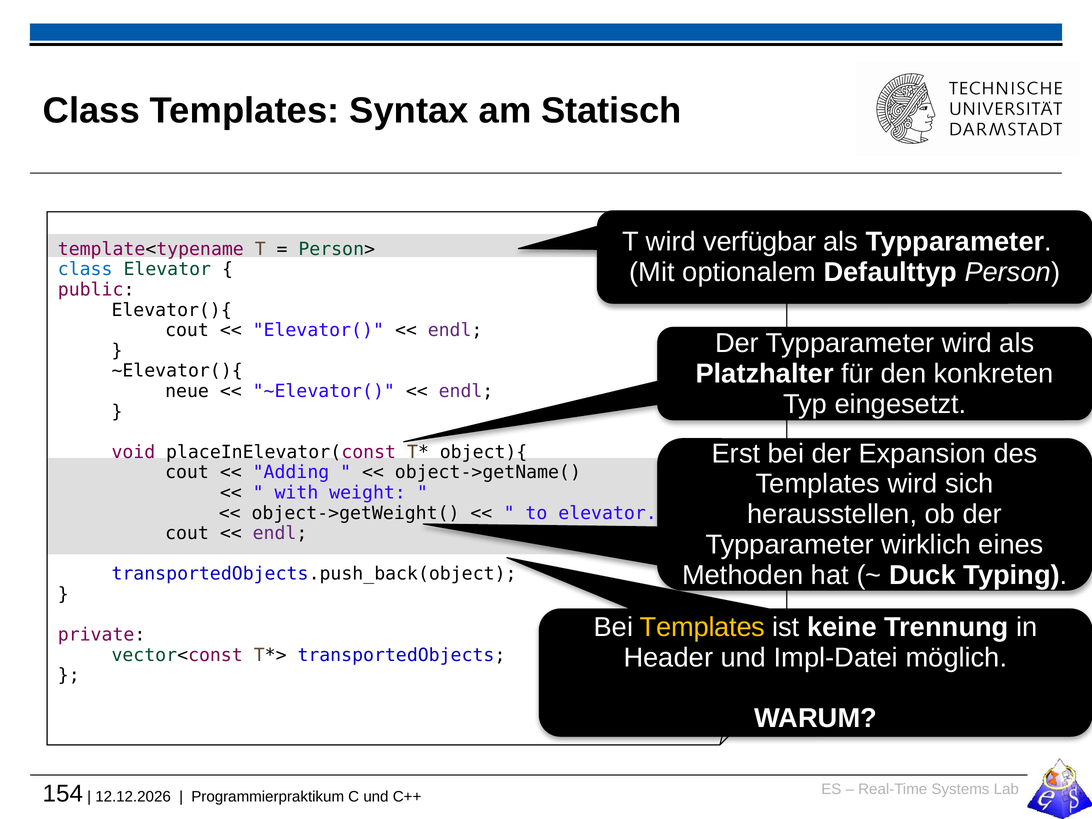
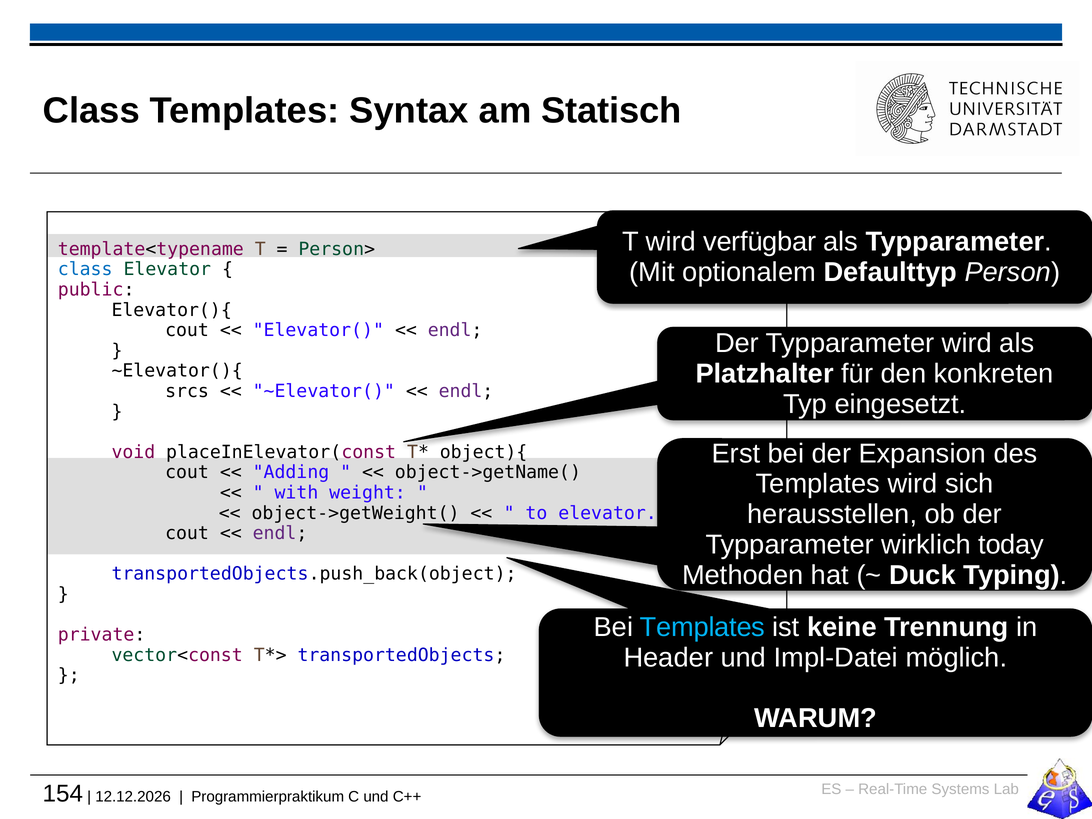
neue: neue -> srcs (187, 391)
eines: eines -> today (1011, 545)
Templates colour: yellow -> light blue (703, 627)
